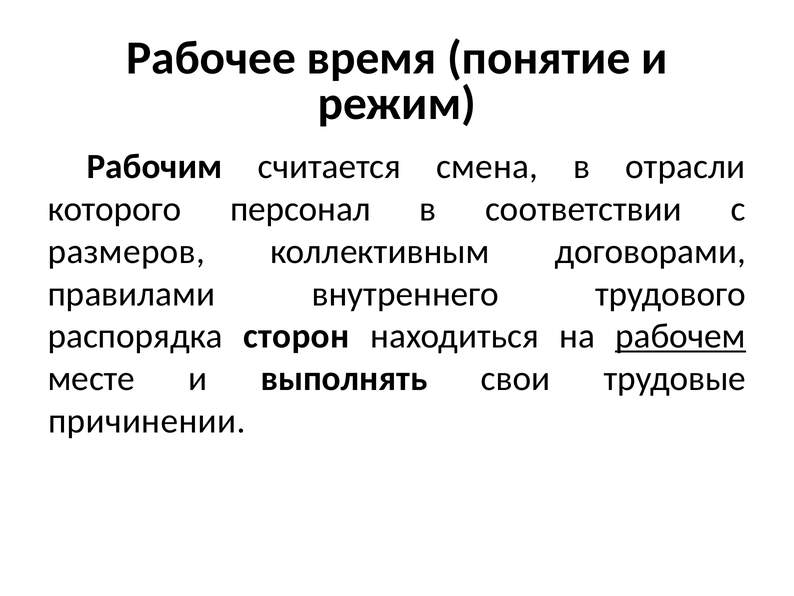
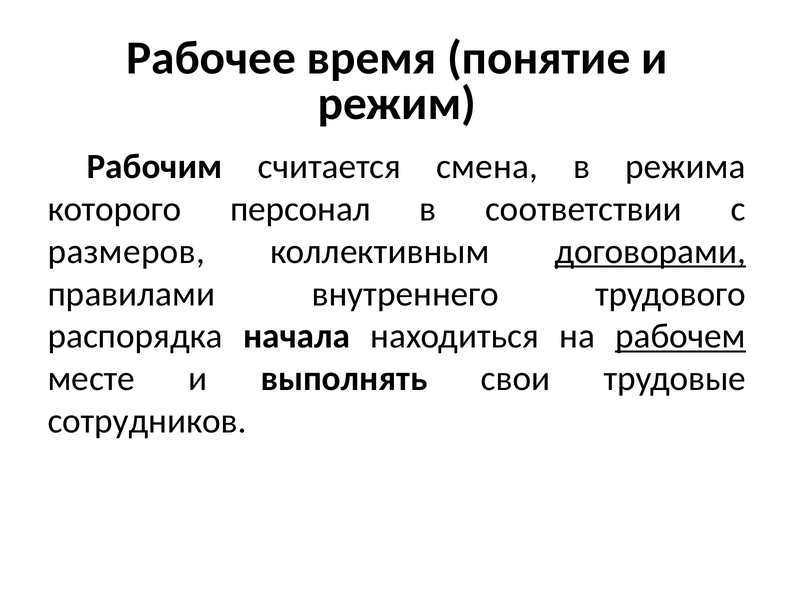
отрасли: отрасли -> режима (685, 167)
договорами underline: none -> present (650, 251)
сторон: сторон -> начала (297, 336)
причинении: причинении -> сотрудников (147, 421)
